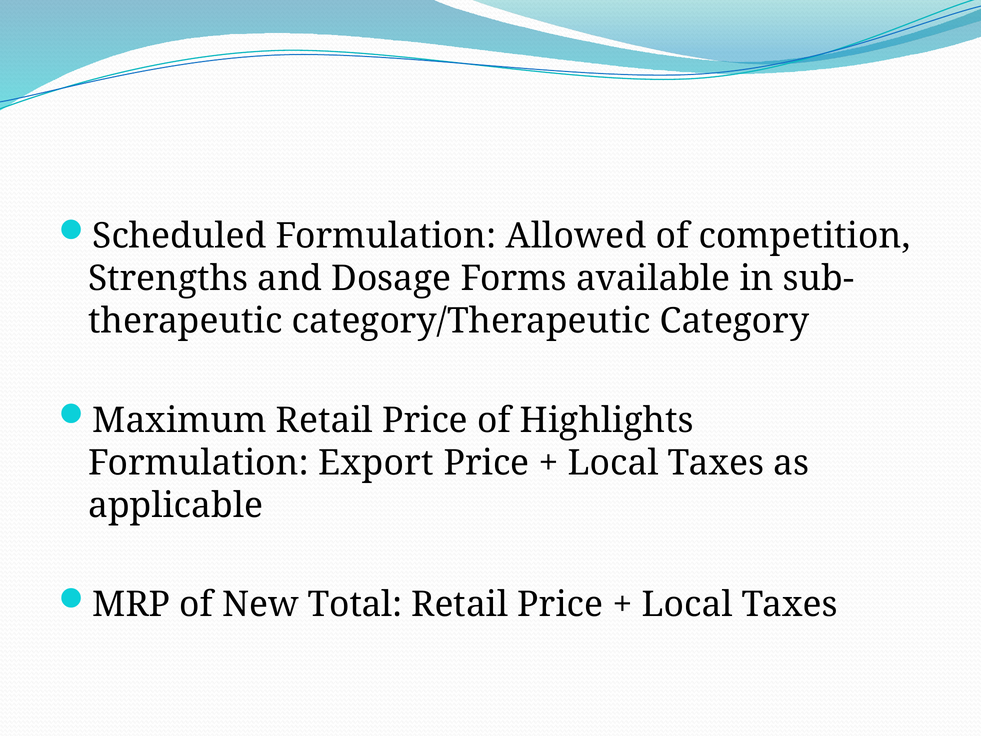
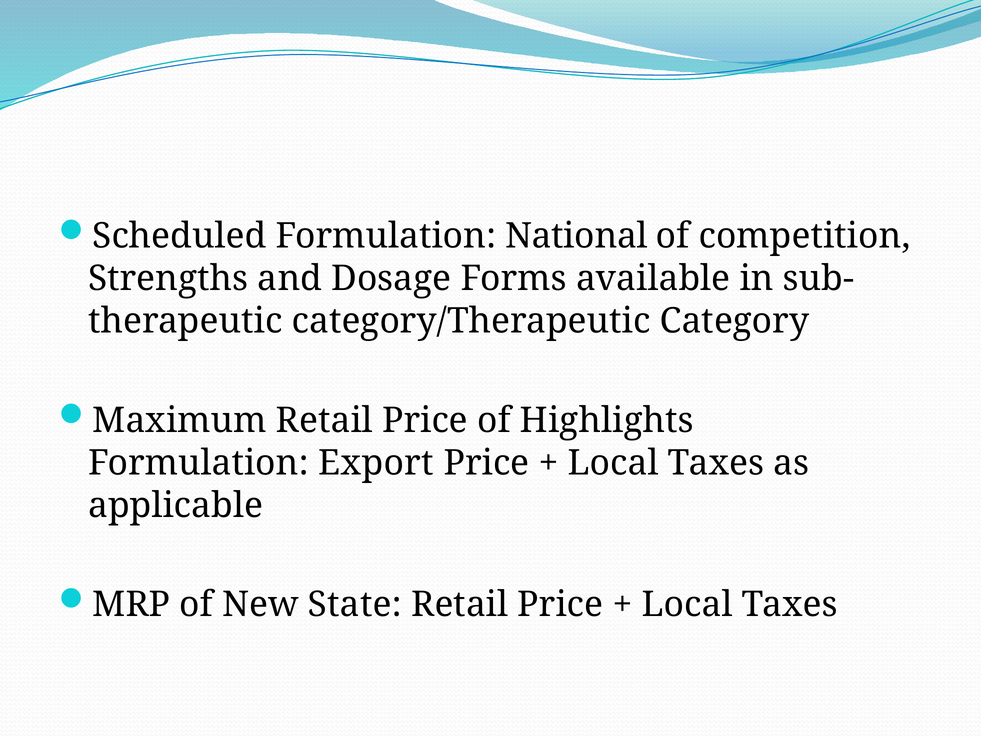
Allowed: Allowed -> National (576, 236)
Total: Total -> State (355, 604)
